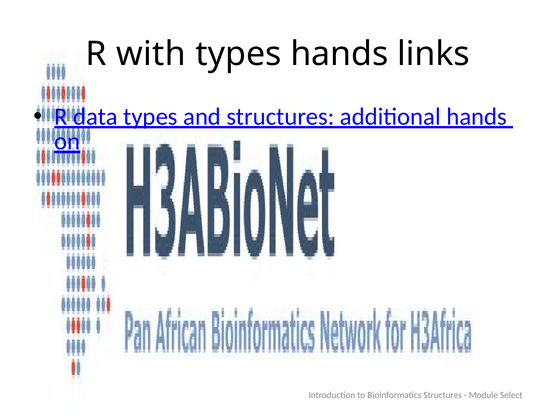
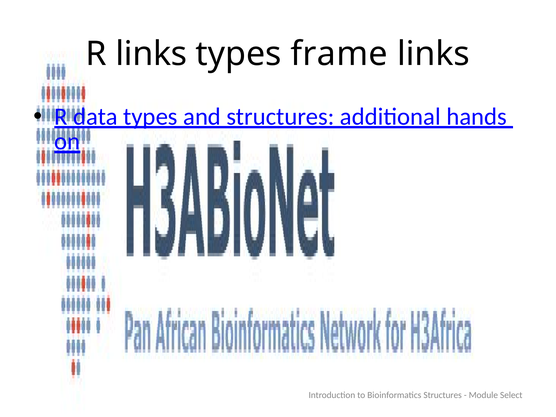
R with: with -> links (151, 54)
types hands: hands -> frame (339, 54)
